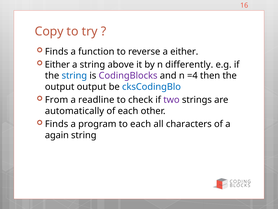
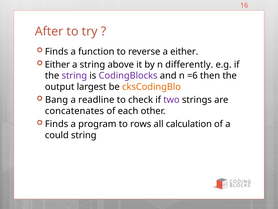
Copy: Copy -> After (49, 31)
string colour: blue -> purple (74, 76)
=4: =4 -> =6 (192, 76)
output output: output -> largest (92, 87)
cksCodingBlo colour: blue -> orange (151, 87)
From: From -> Bang (57, 100)
automatically: automatically -> concatenates (74, 111)
to each: each -> rows (141, 124)
characters: characters -> calculation (189, 124)
again: again -> could (57, 135)
